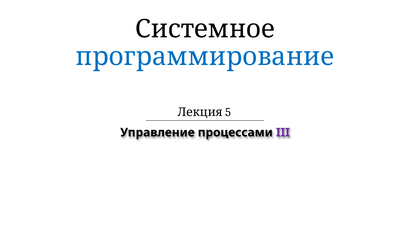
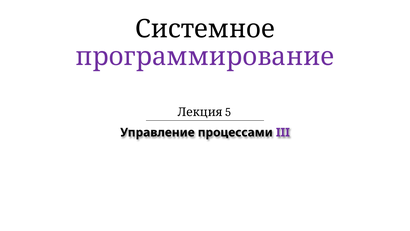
программирование colour: blue -> purple (205, 57)
